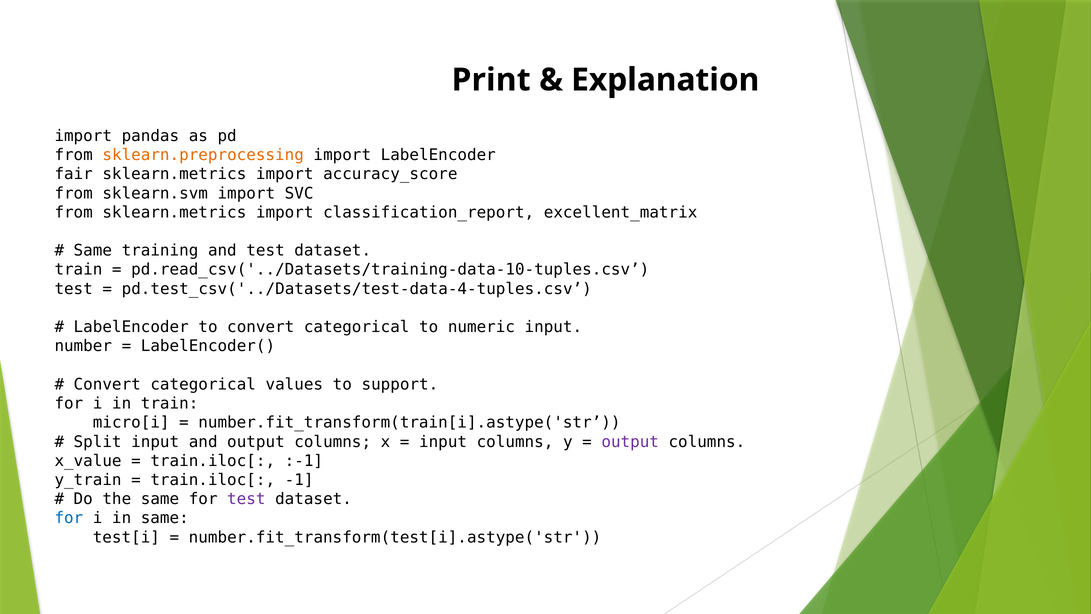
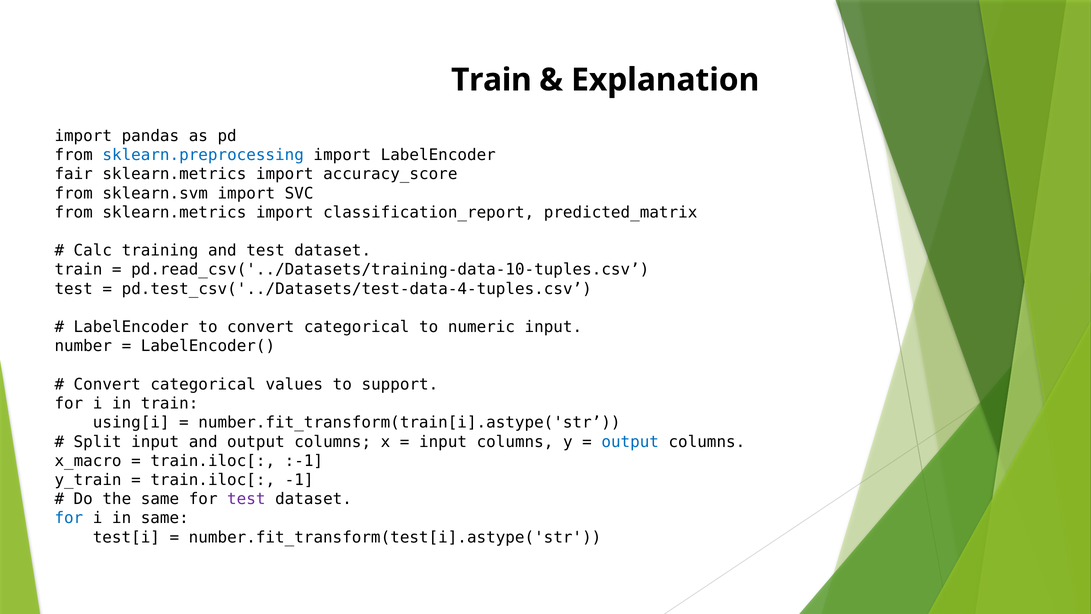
Print: Print -> Train (491, 80)
sklearn.preprocessing colour: orange -> blue (203, 155)
excellent_matrix: excellent_matrix -> predicted_matrix (621, 212)
Same: Same -> Calc (93, 250)
micro[i: micro[i -> using[i (131, 422)
output colour: purple -> blue (630, 442)
x_value: x_value -> x_macro (88, 461)
